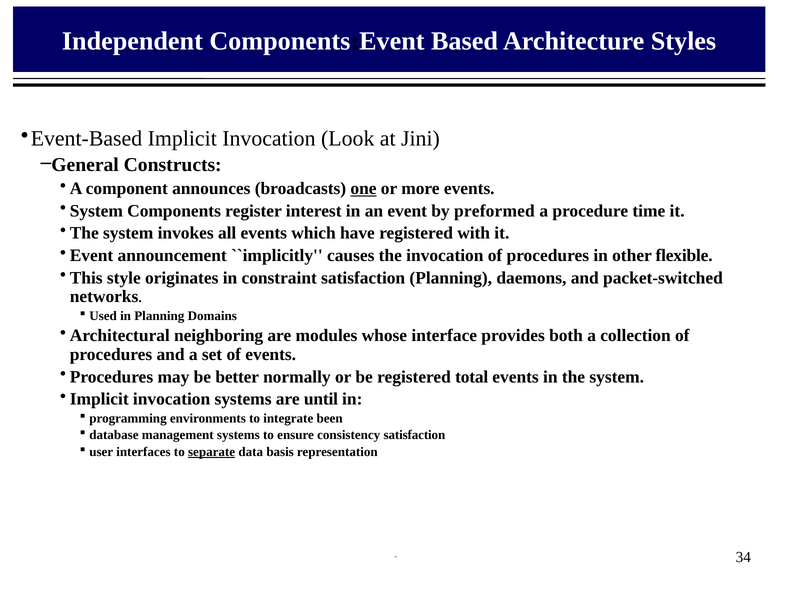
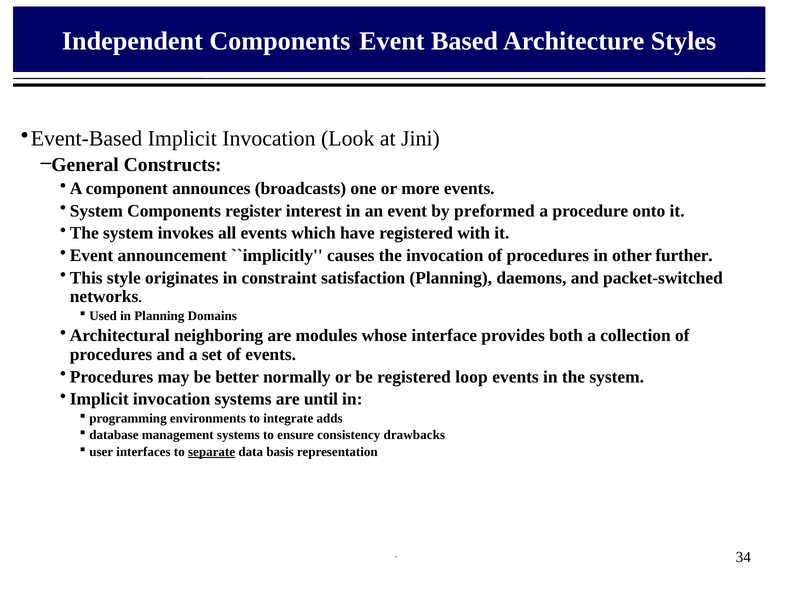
one underline: present -> none (364, 188)
time: time -> onto (649, 211)
flexible: flexible -> further (684, 255)
total: total -> loop (472, 377)
been: been -> adds (330, 418)
consistency satisfaction: satisfaction -> drawbacks (414, 435)
